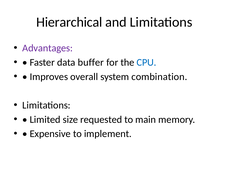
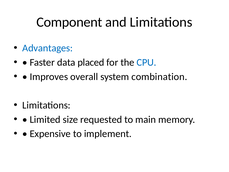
Hierarchical: Hierarchical -> Component (69, 22)
Advantages colour: purple -> blue (48, 48)
buffer: buffer -> placed (91, 62)
